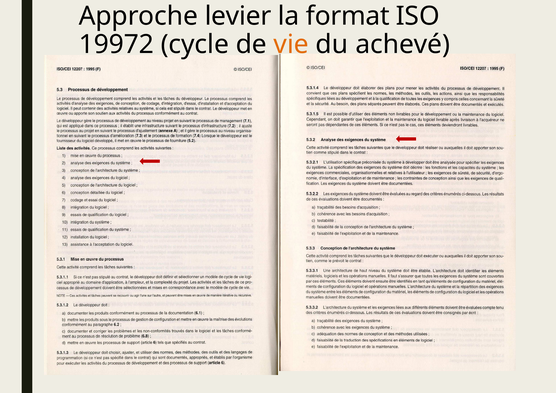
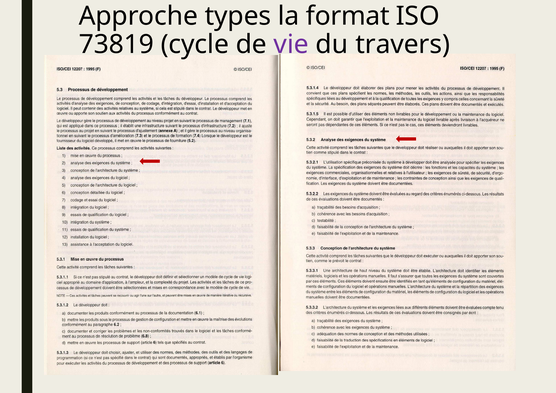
levier: levier -> types (238, 16)
19972: 19972 -> 73819 (116, 44)
vie colour: orange -> purple (291, 44)
achevé: achevé -> travers (403, 44)
